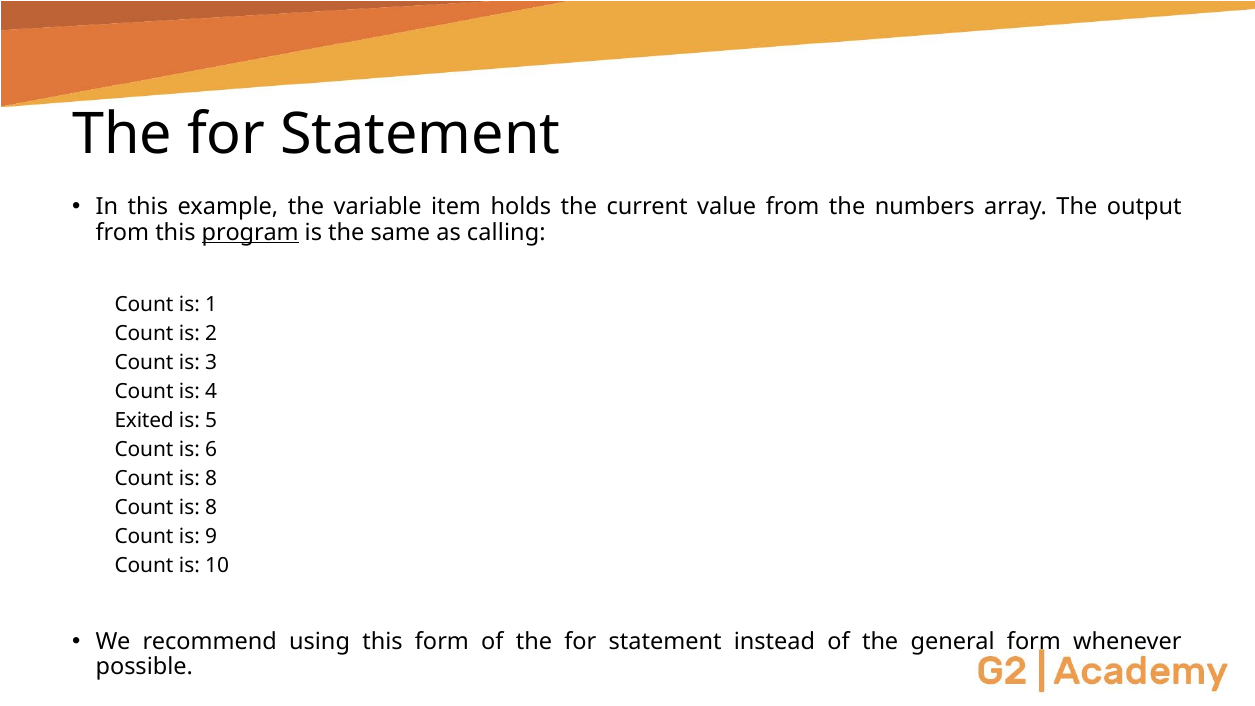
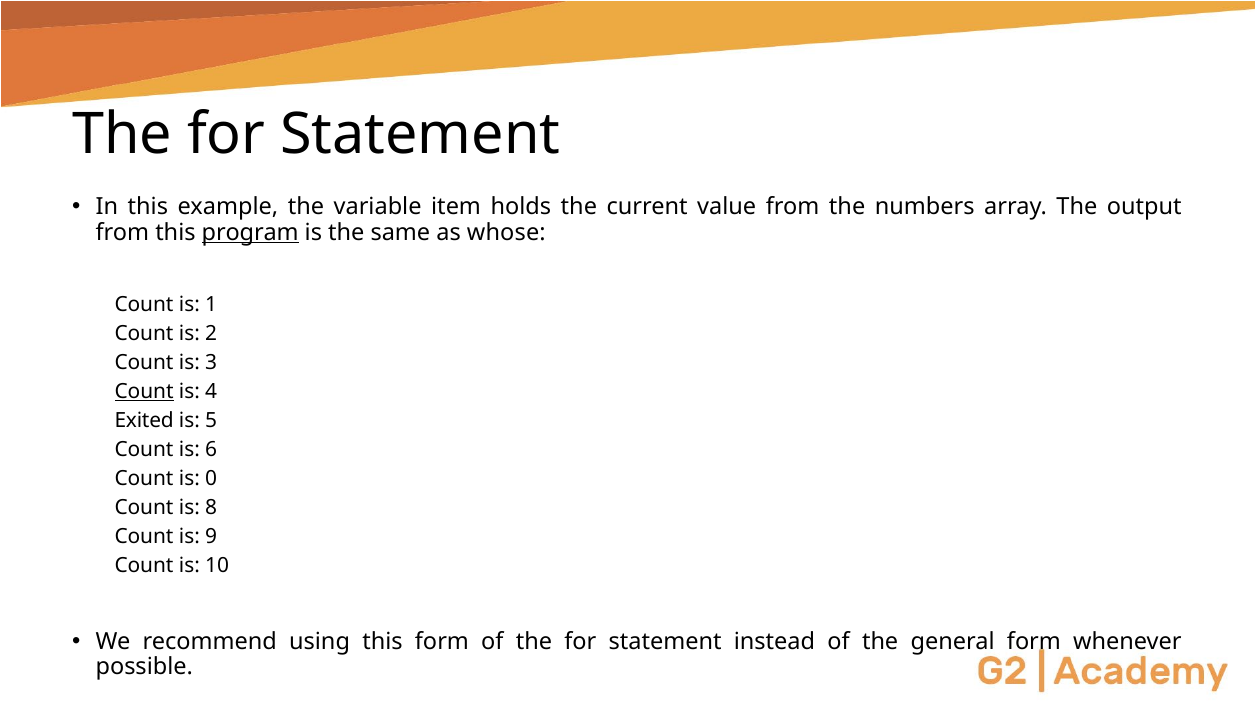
calling: calling -> whose (506, 232)
Count underline: none -> present (144, 391)
8: 8 -> 0 (211, 479)
